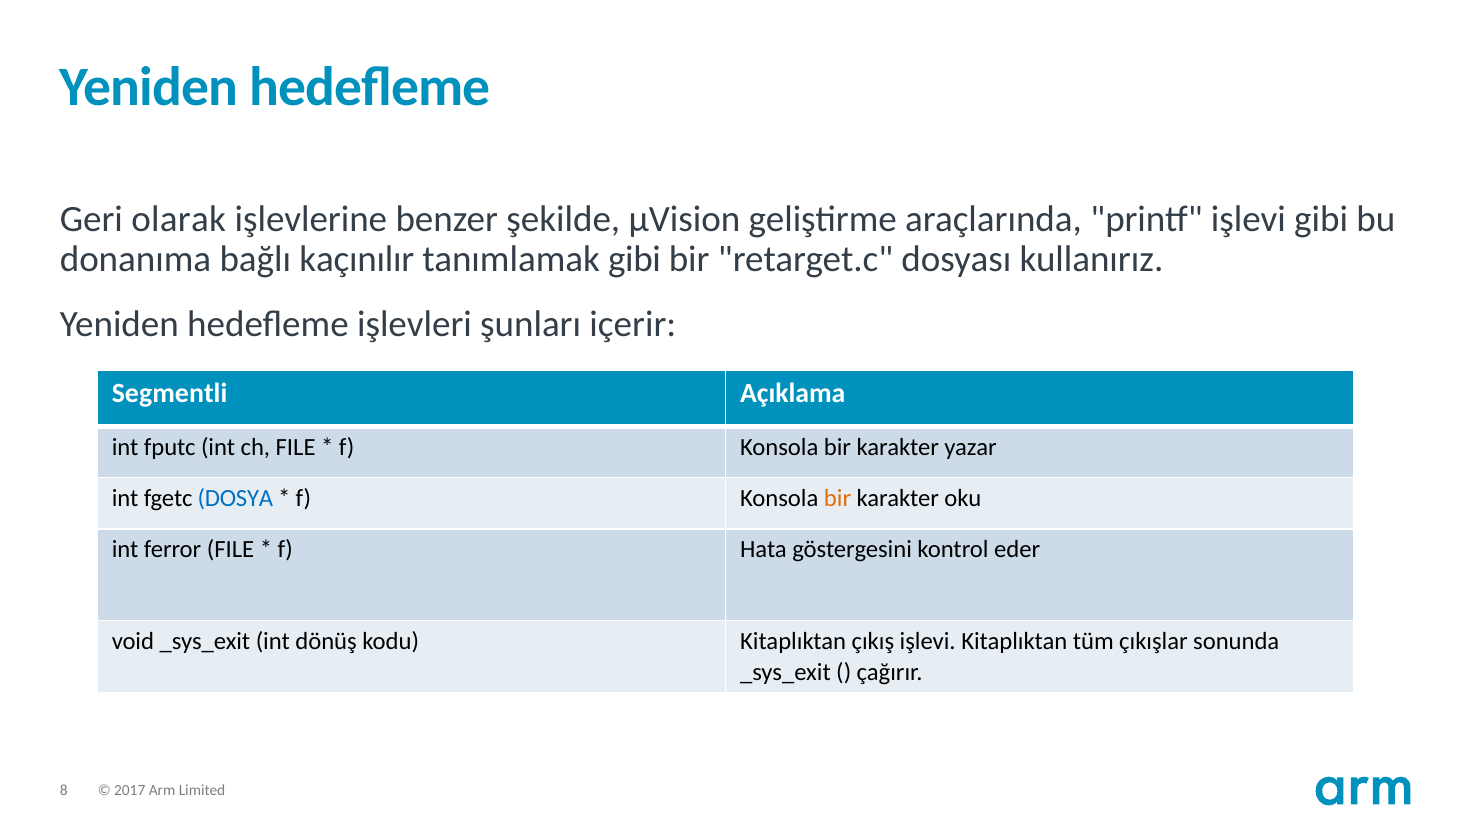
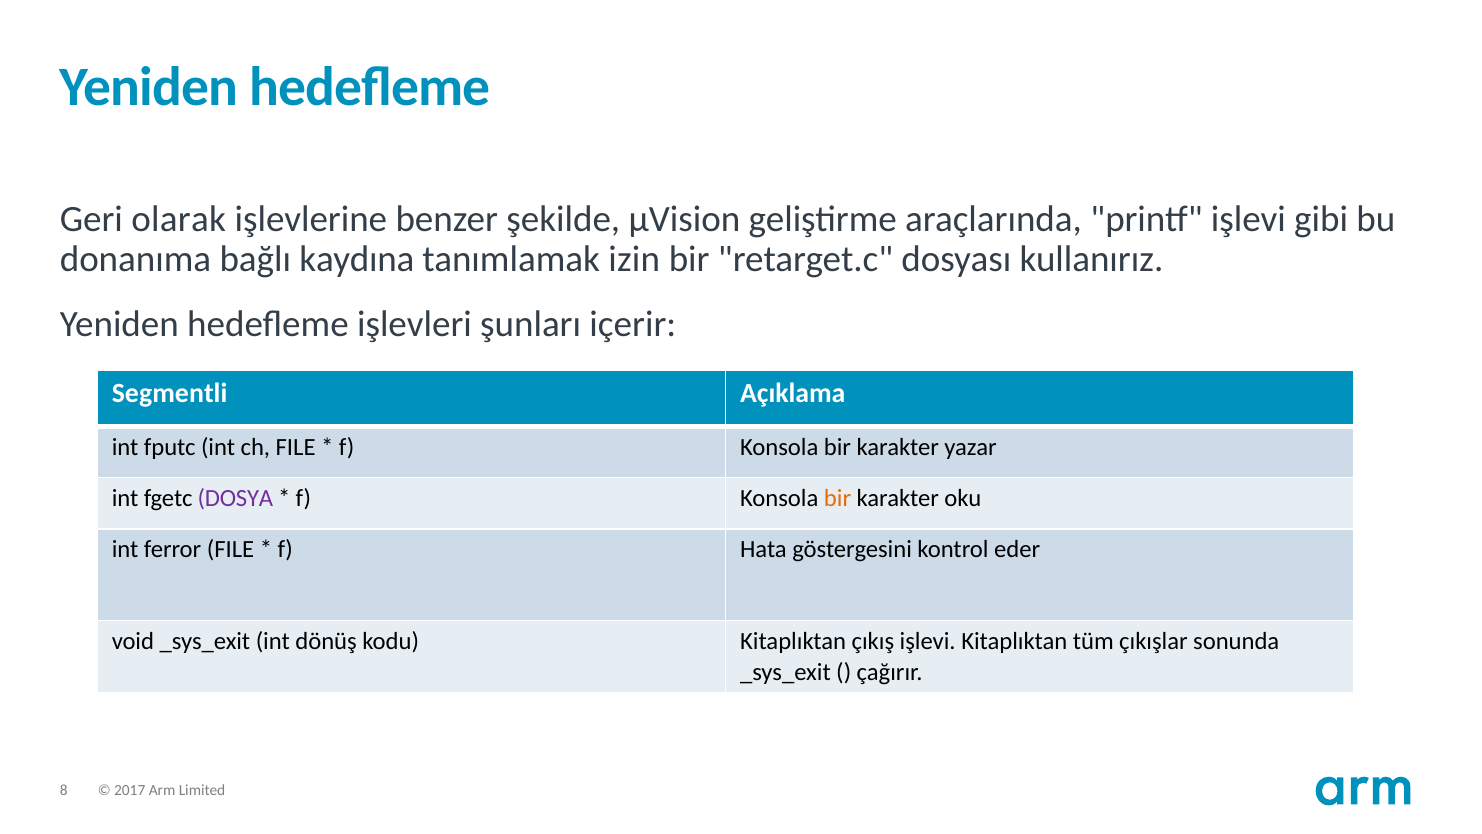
kaçınılır: kaçınılır -> kaydına (357, 259)
tanımlamak gibi: gibi -> izin (634, 259)
DOSYA colour: blue -> purple (235, 498)
